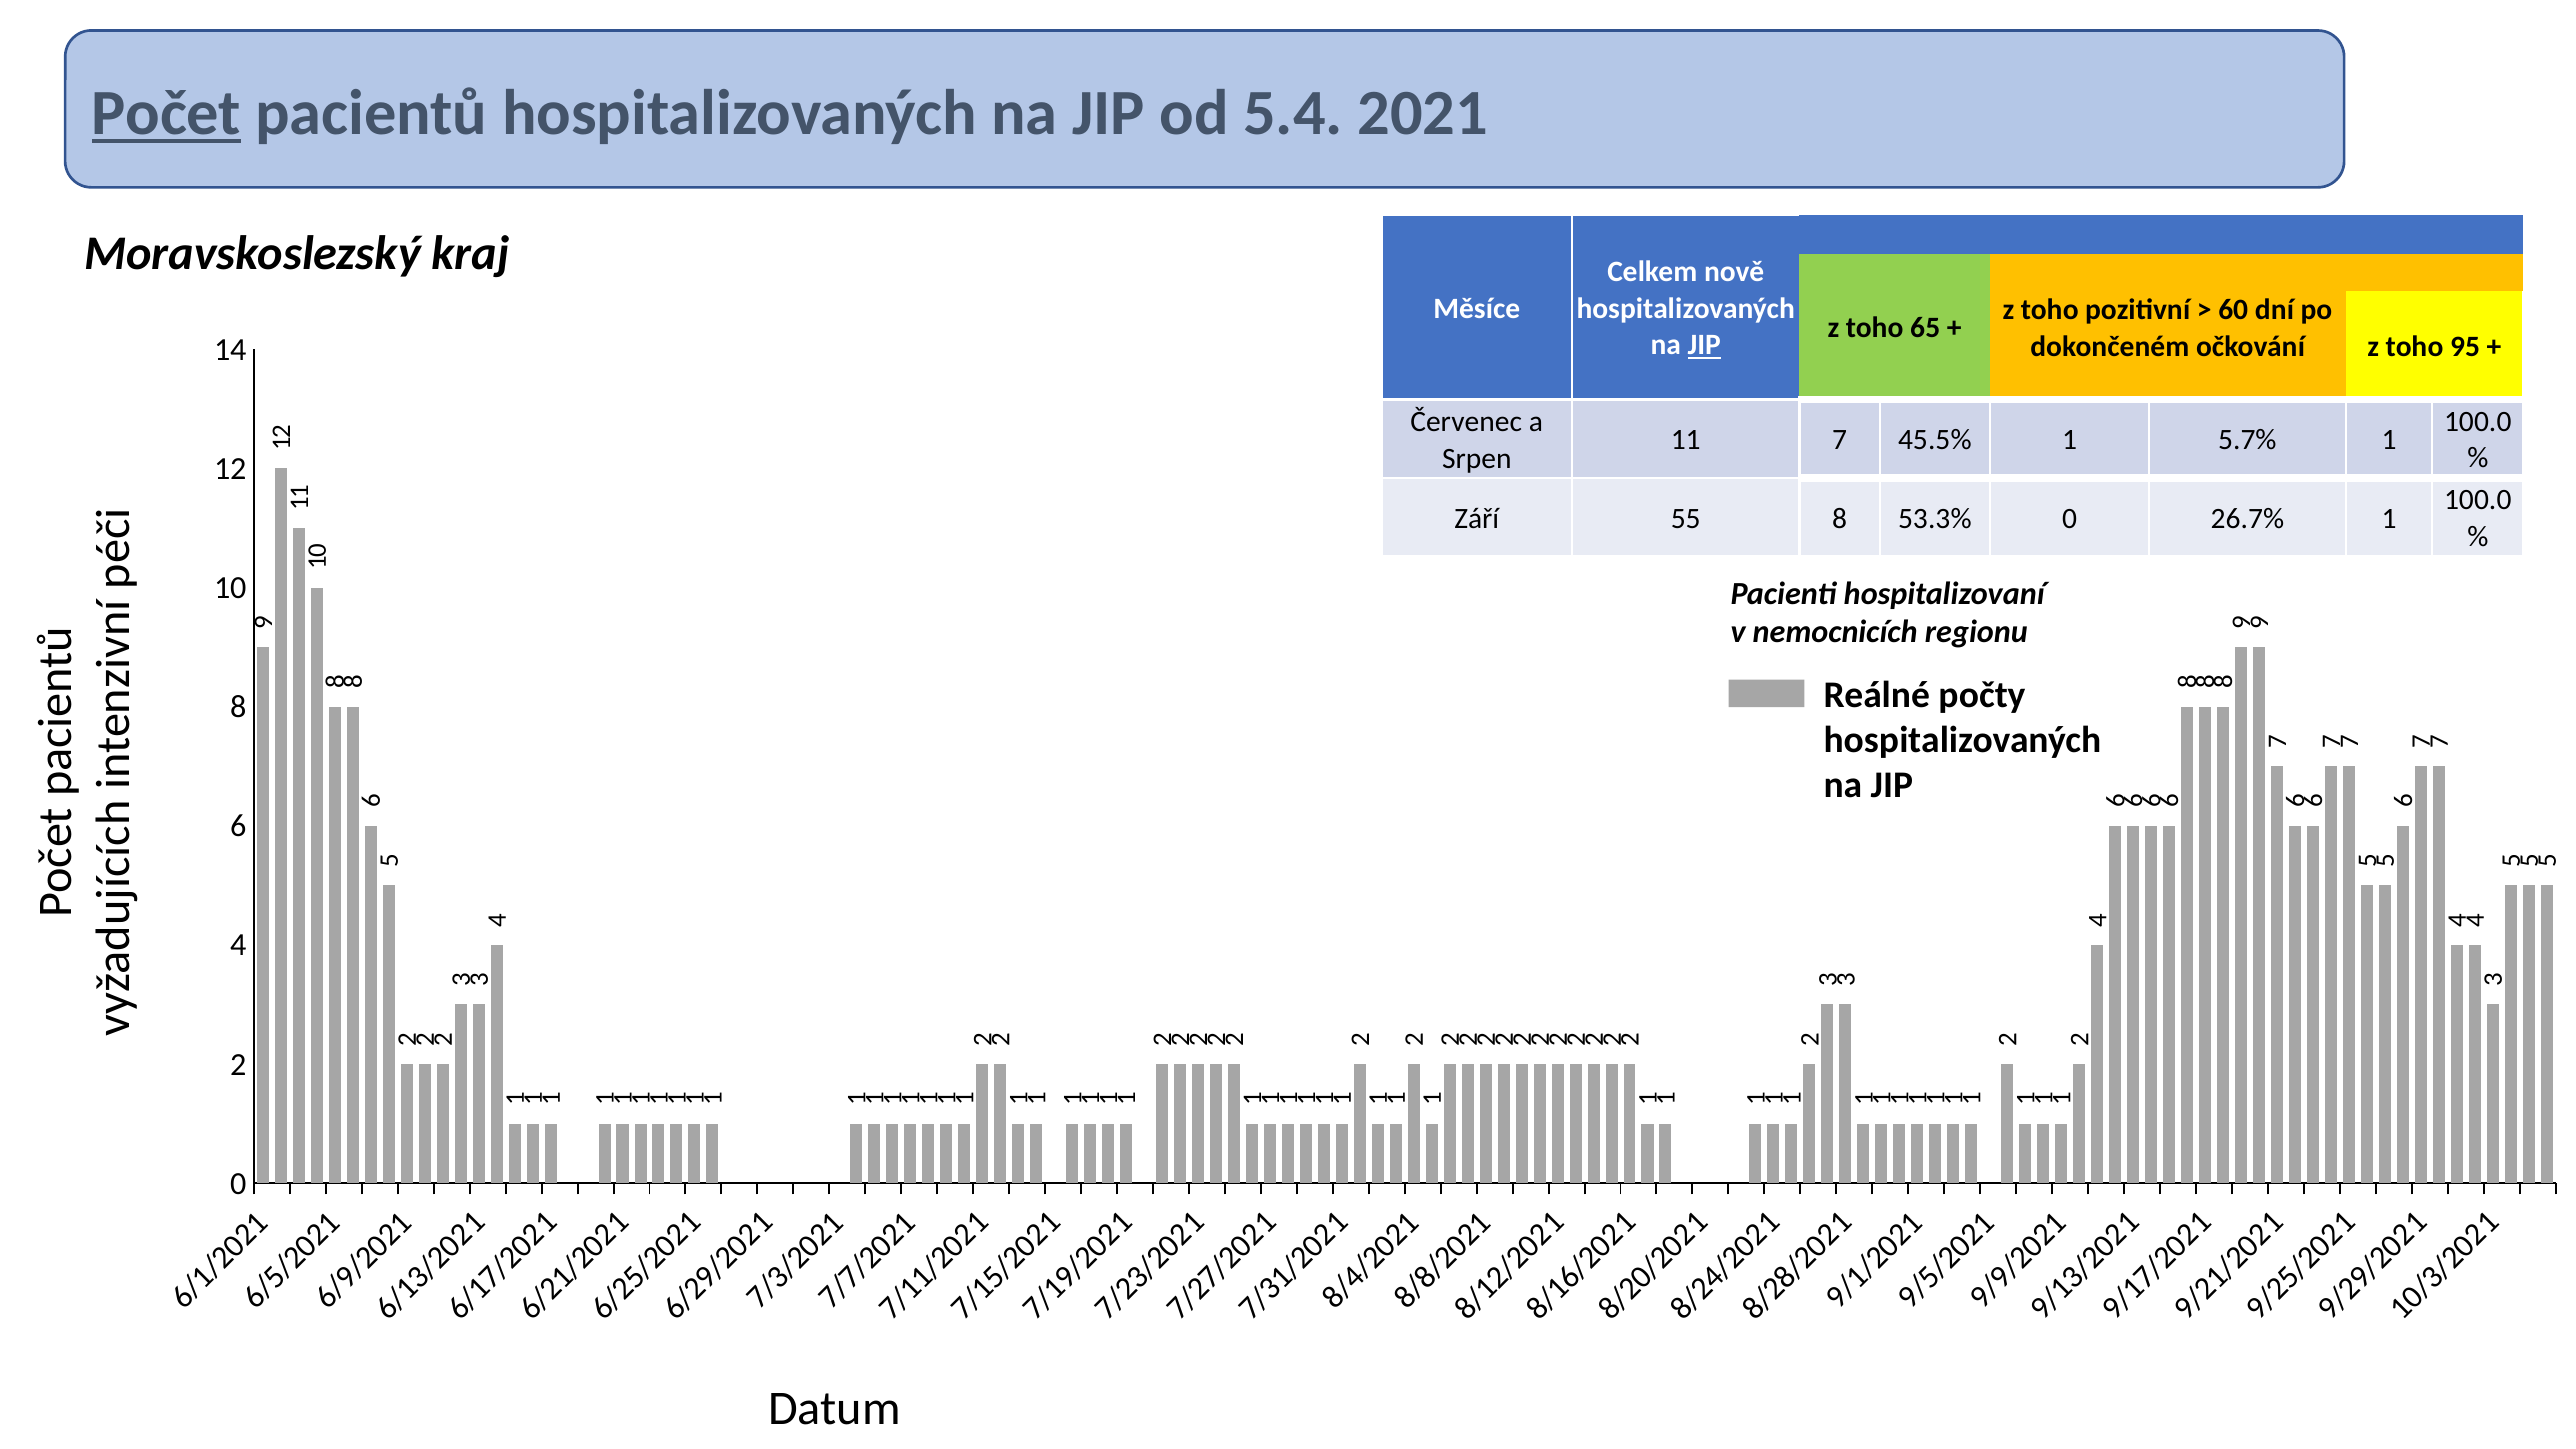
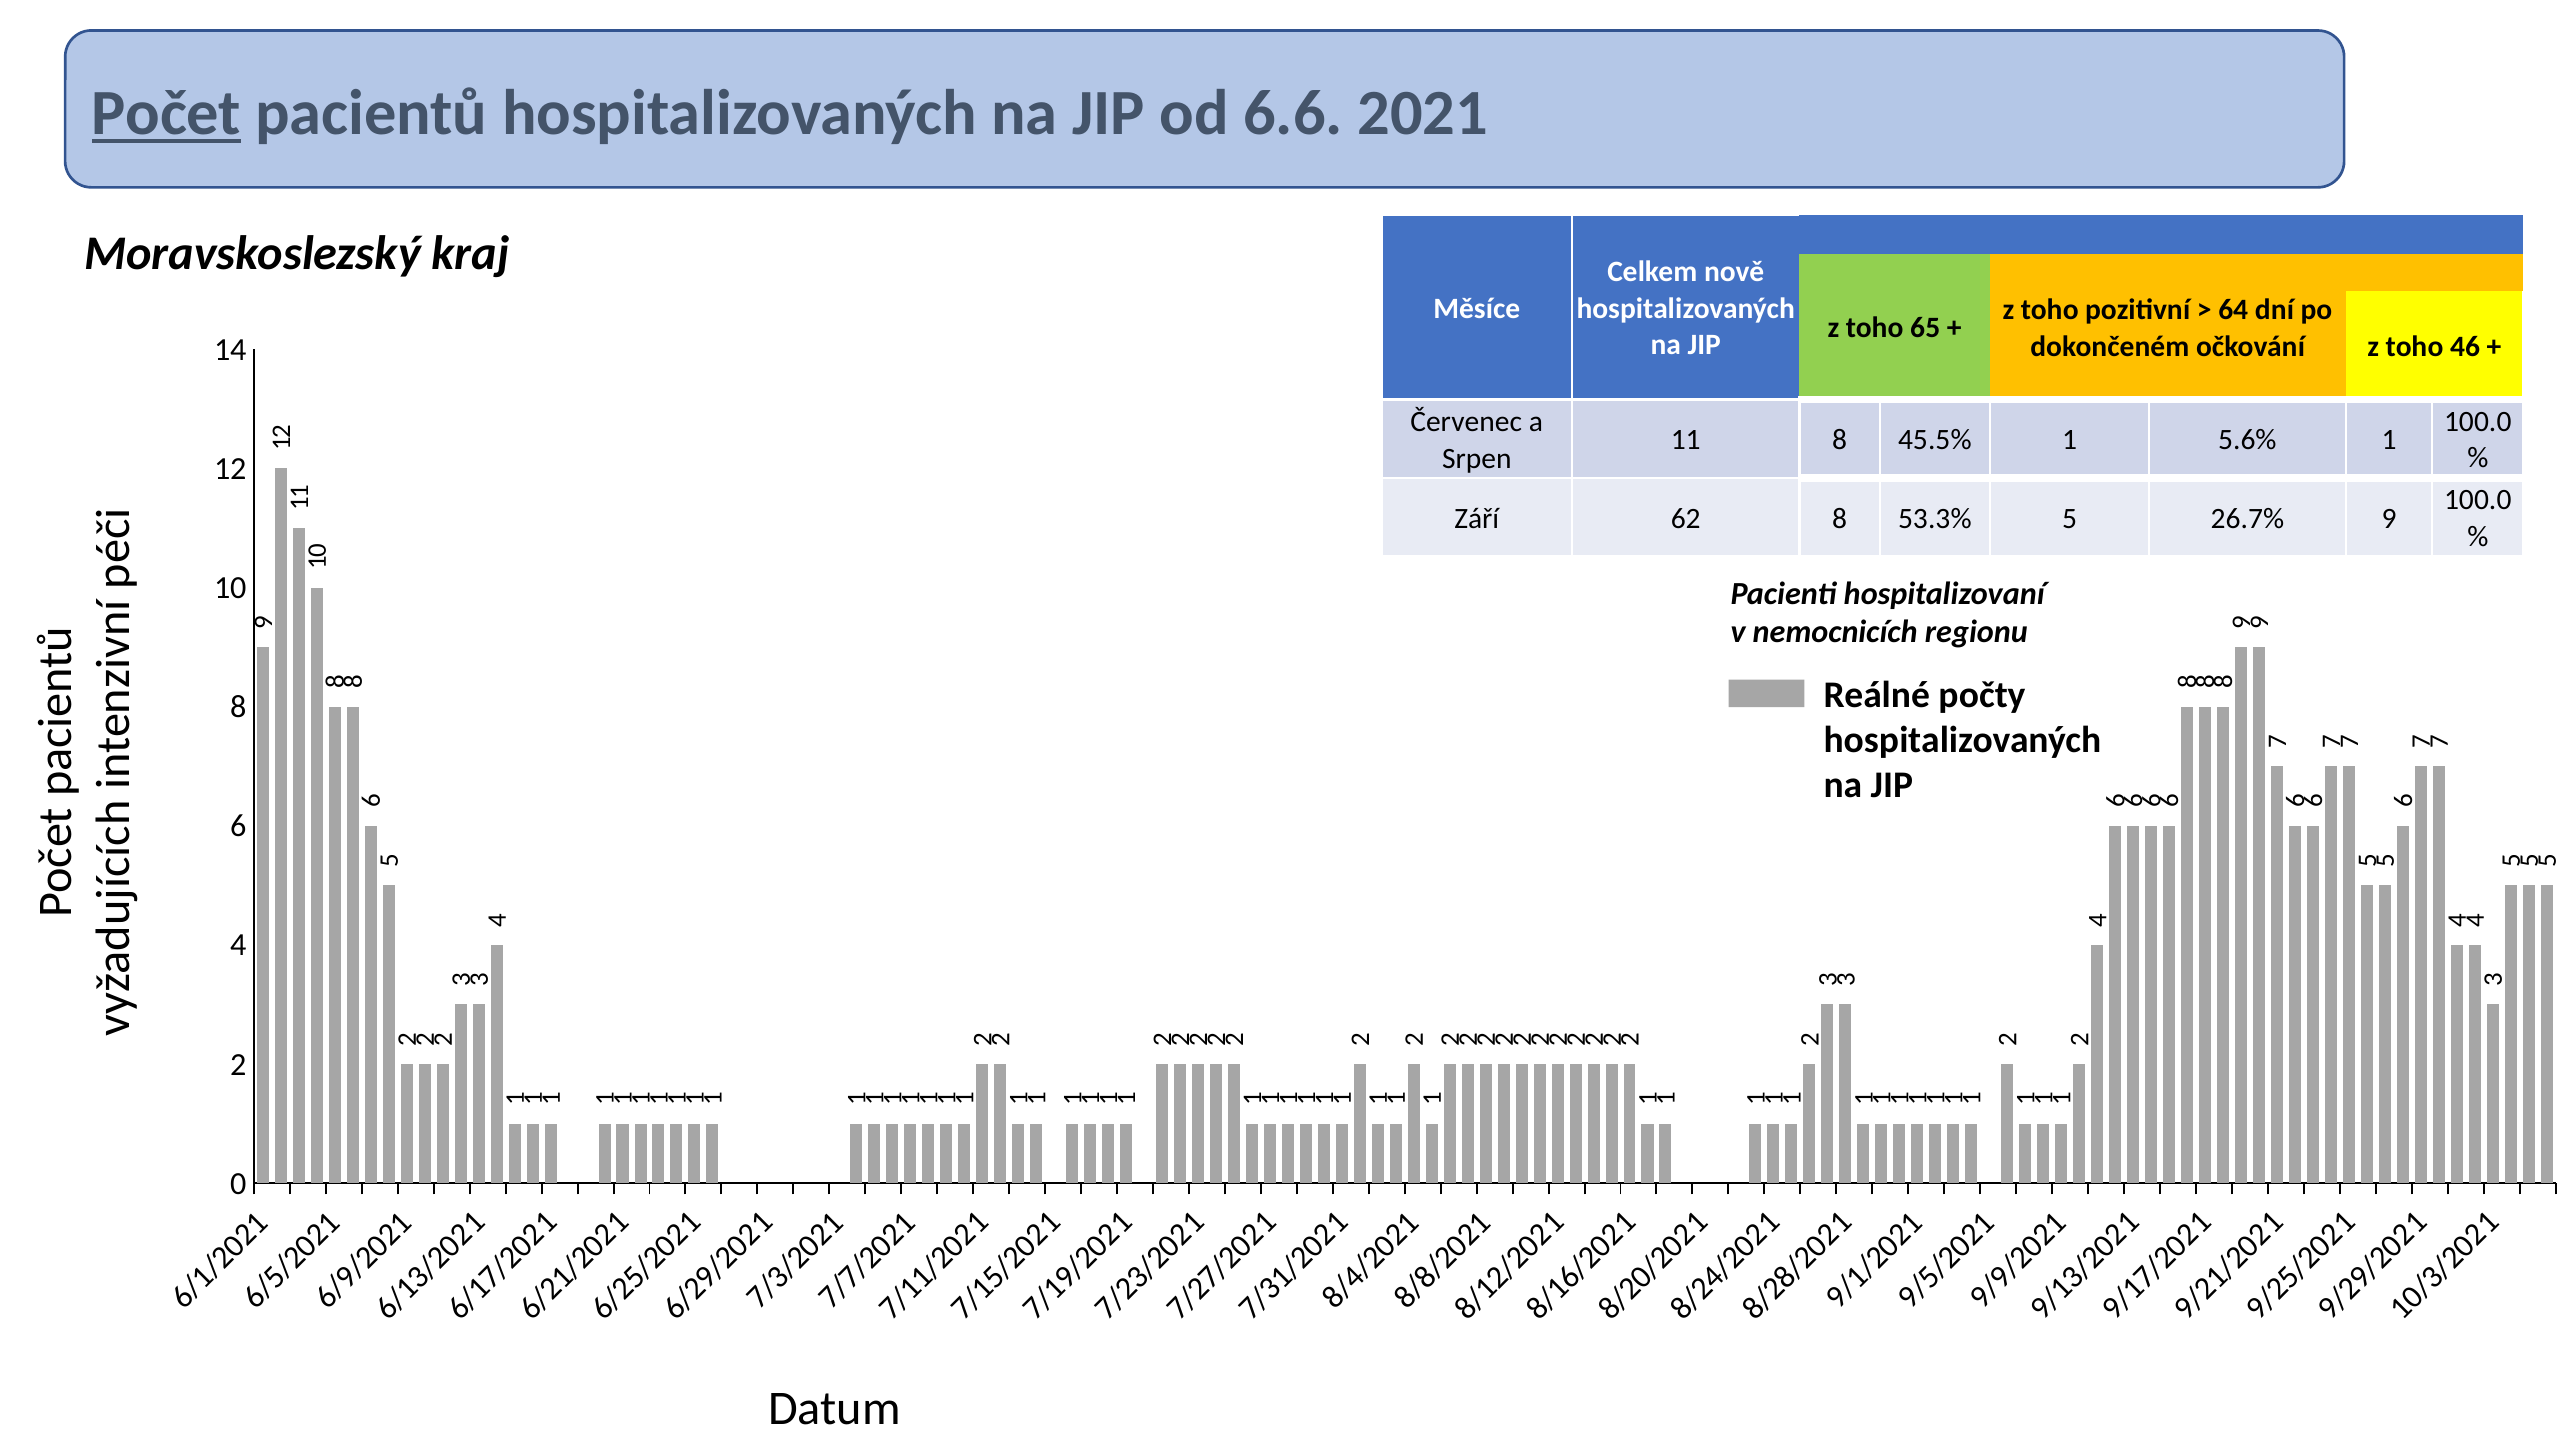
5.4: 5.4 -> 6.6 (1293, 113)
60: 60 -> 64 (2233, 310)
JIP underline: present -> none (1704, 345)
95: 95 -> 46 (2465, 347)
11 7: 7 -> 8 (1840, 440)
5.7%: 5.7% -> 5.6% (2247, 440)
55: 55 -> 62 (1686, 518)
53.3% 0: 0 -> 5 (2070, 518)
26.7% 1: 1 -> 9 (2389, 518)
